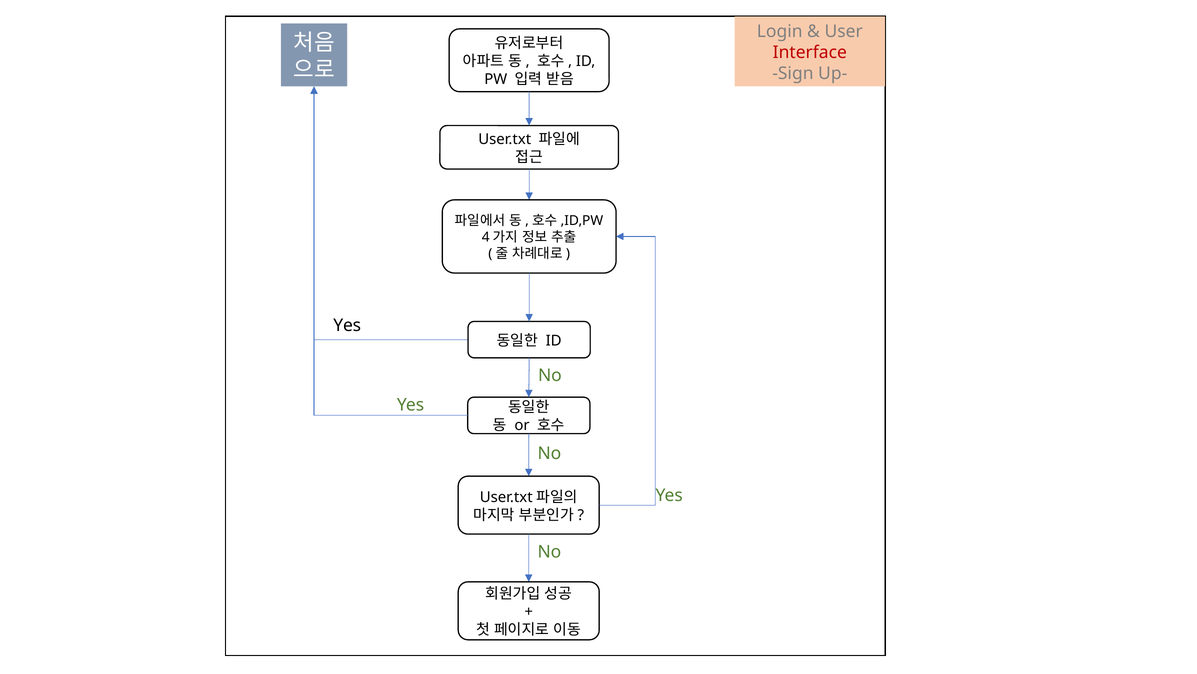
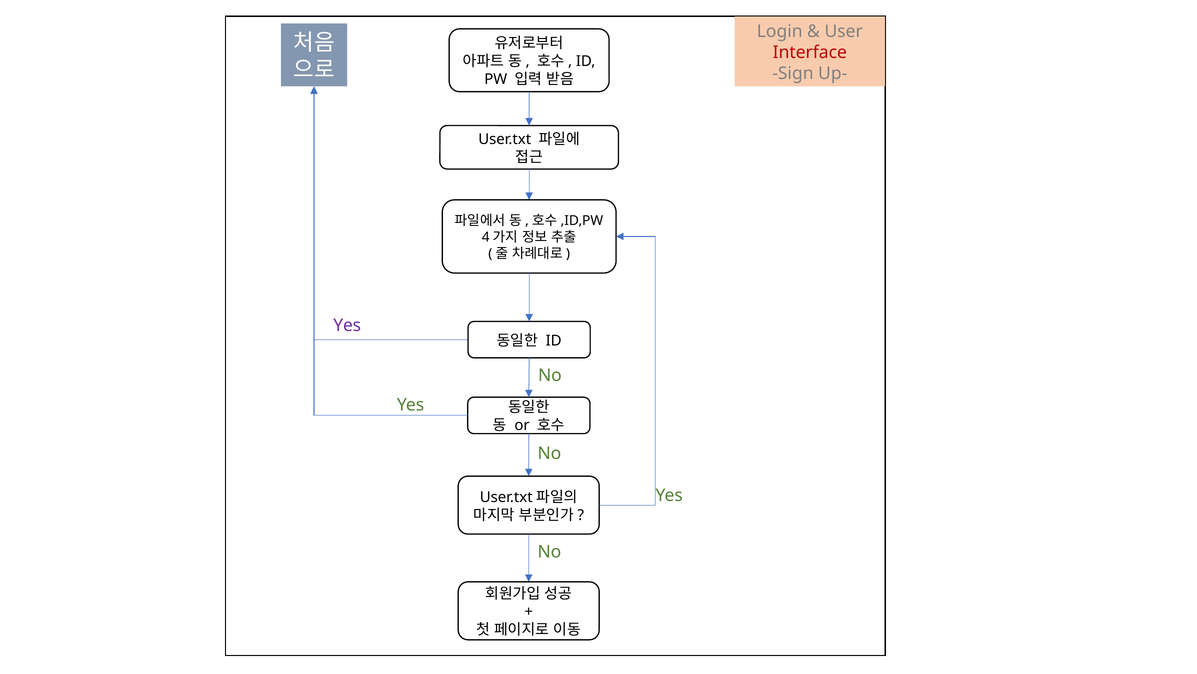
Yes colour: black -> purple (347, 325)
